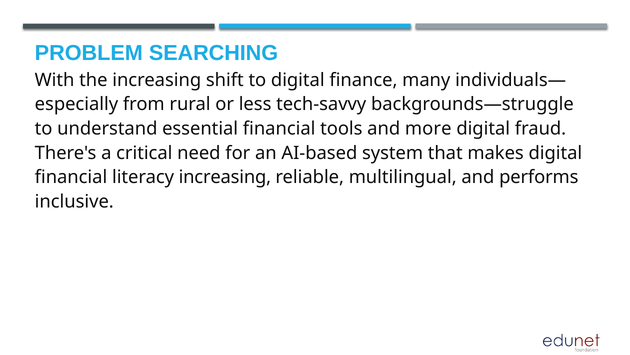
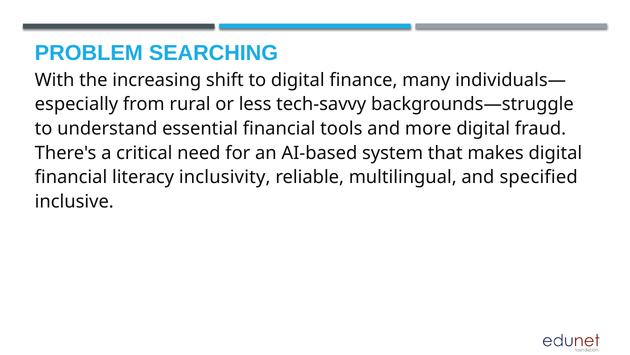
literacy increasing: increasing -> inclusivity (225, 177)
performs: performs -> specified (539, 177)
